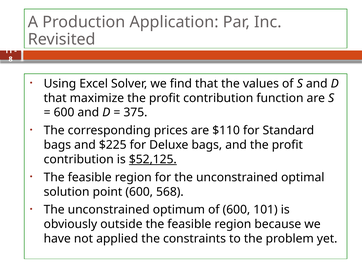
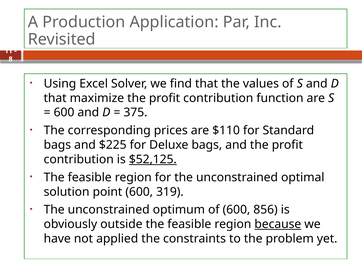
568: 568 -> 319 (170, 192)
101: 101 -> 856 (266, 210)
because underline: none -> present (278, 225)
